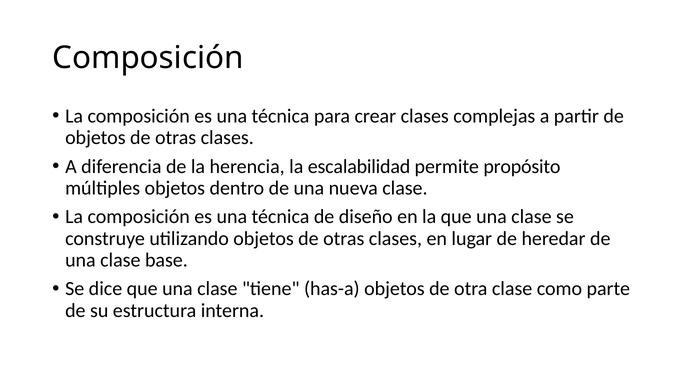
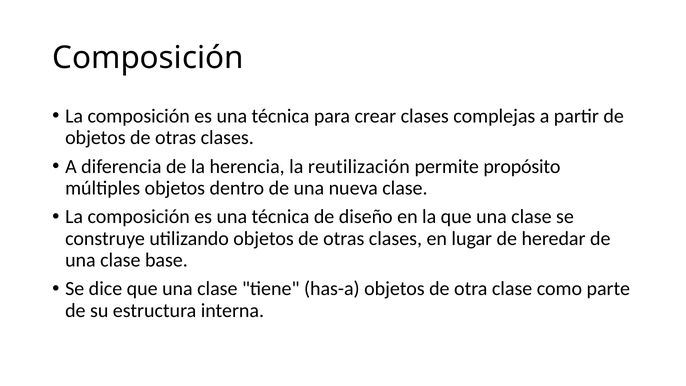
escalabilidad: escalabilidad -> reutilización (359, 166)
